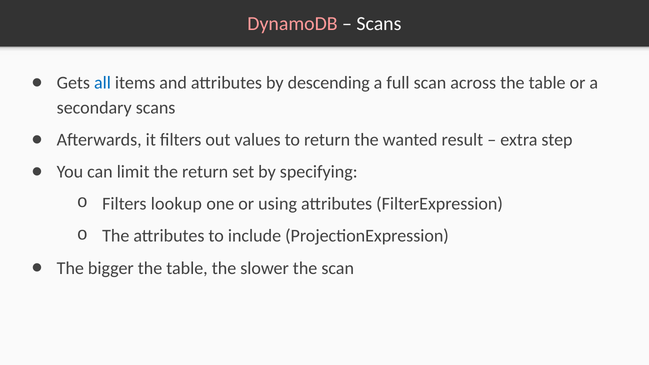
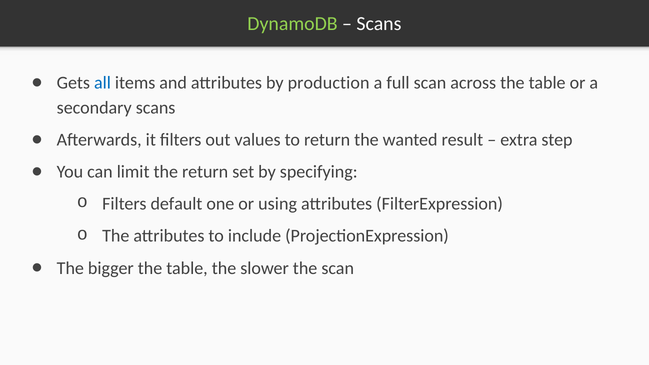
DynamoDB colour: pink -> light green (292, 24)
descending: descending -> production (329, 83)
lookup: lookup -> default (176, 204)
